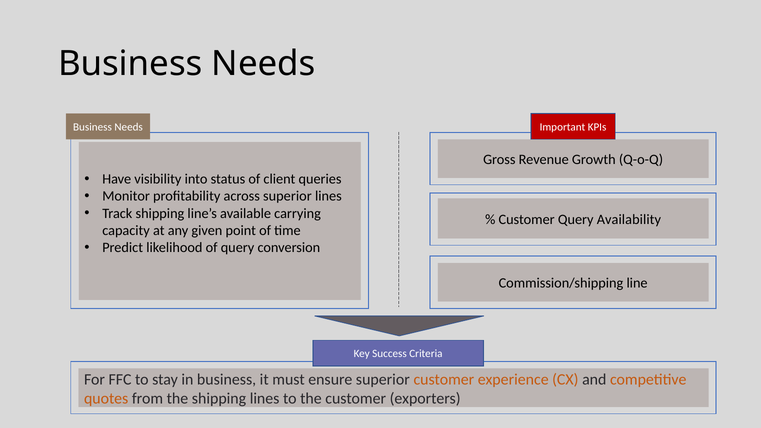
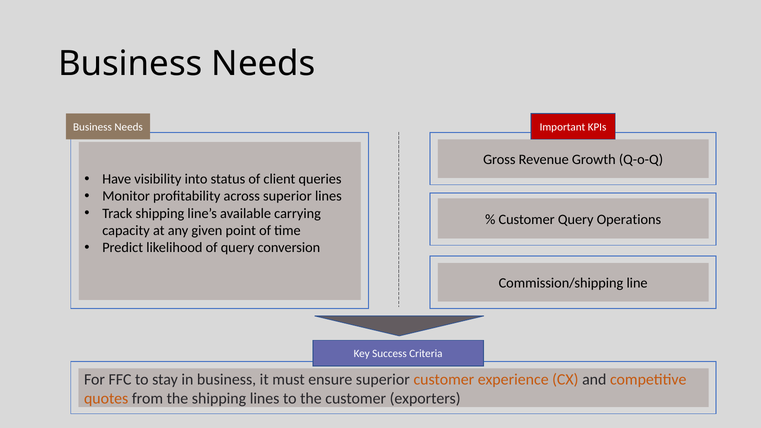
Availability: Availability -> Operations (629, 219)
